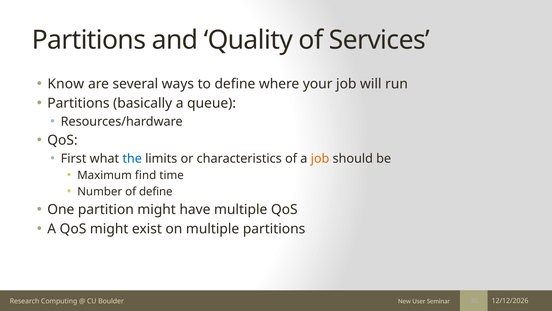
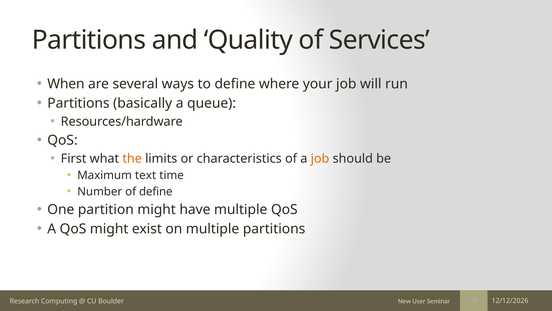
Know: Know -> When (66, 84)
the colour: blue -> orange (132, 158)
find: find -> text (146, 175)
